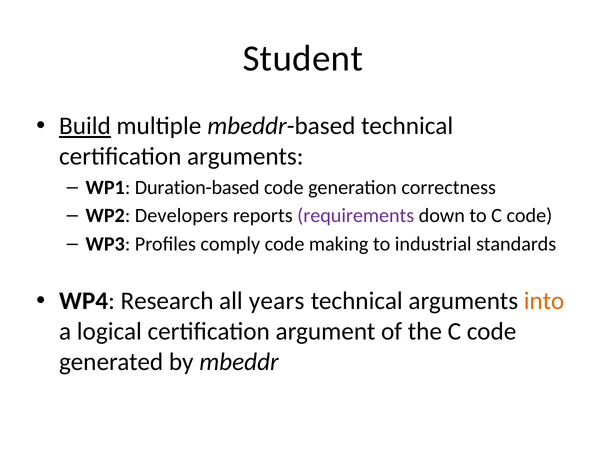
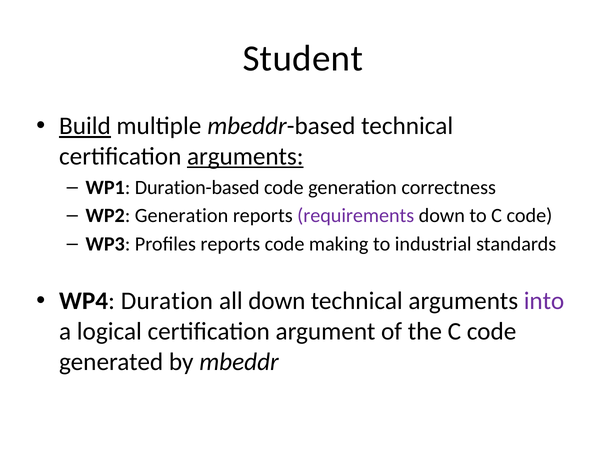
arguments underline: none -> present (245, 156)
WP2 Developers: Developers -> Generation (182, 216)
Profiles comply: comply -> reports (230, 244)
Research: Research -> Duration (167, 301)
all years: years -> down (277, 301)
into colour: orange -> purple (544, 301)
